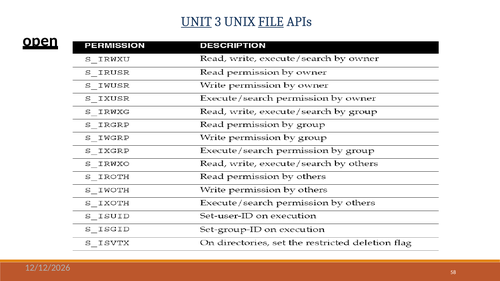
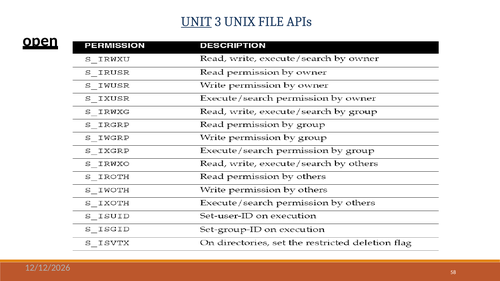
FILE underline: present -> none (271, 22)
